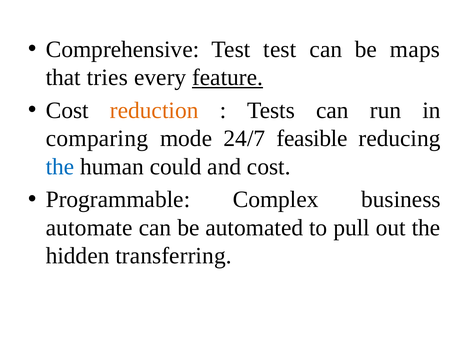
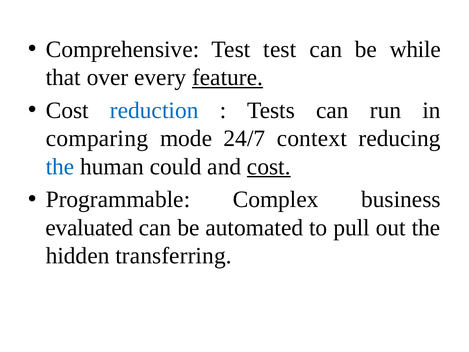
maps: maps -> while (415, 49)
tries: tries -> over (108, 77)
reduction colour: orange -> blue (154, 110)
feasible: feasible -> context (312, 138)
cost underline: none -> present (269, 167)
automate: automate -> evaluated (89, 228)
